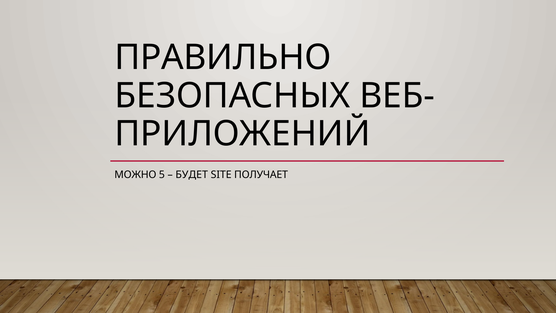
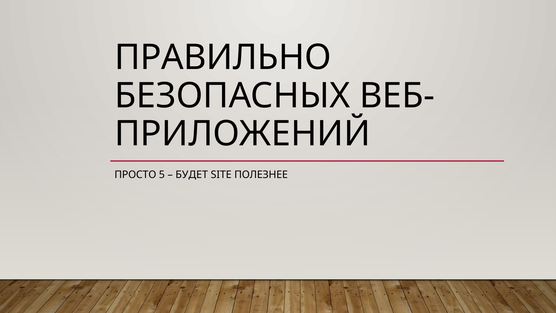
МОЖНО: МОЖНО -> ПРОСТО (135, 175)
ПОЛУЧАЕТ: ПОЛУЧАЕТ -> ПОЛЕЗНЕЕ (261, 175)
